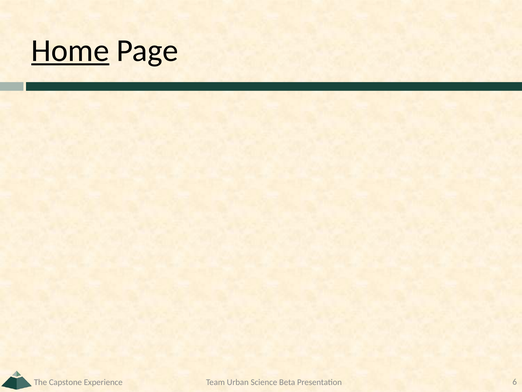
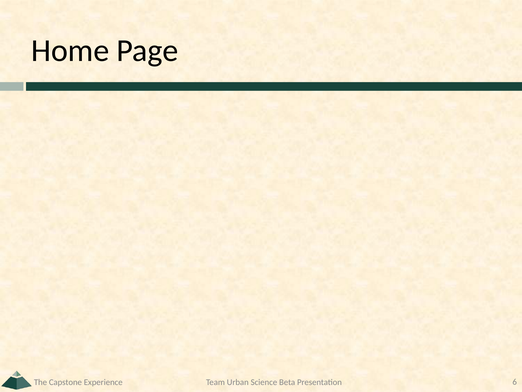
Home underline: present -> none (70, 51)
